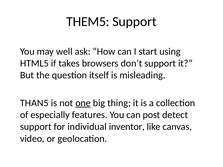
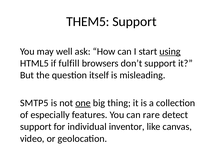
using underline: none -> present (170, 52)
takes: takes -> fulfill (69, 63)
THAN5: THAN5 -> SMTP5 (34, 103)
post: post -> rare (151, 115)
